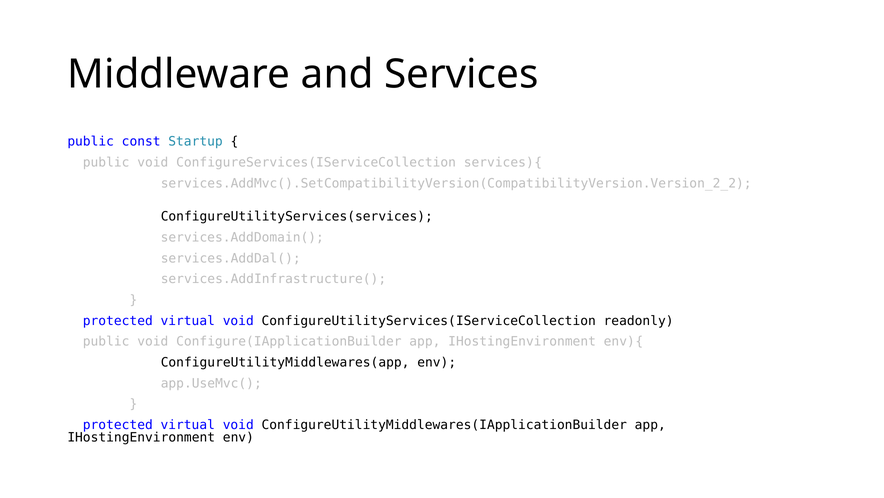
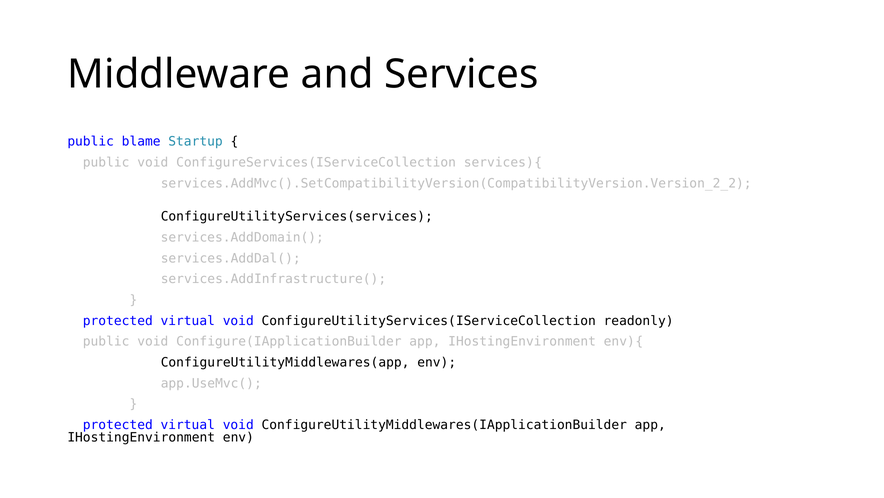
const: const -> blame (141, 141)
